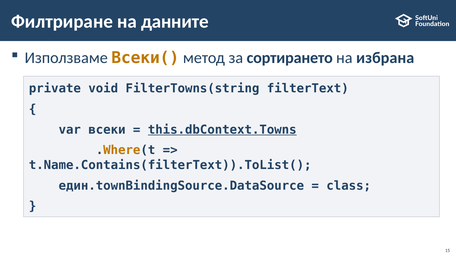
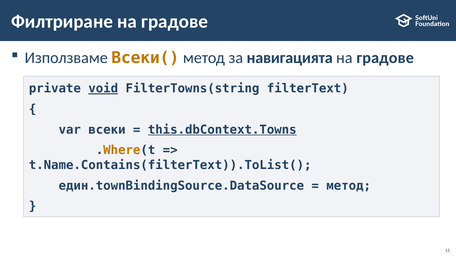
Филтриране на данните: данните -> градове (175, 22)
сортирането: сортирането -> навигацията (290, 58)
избрана: избрана -> градове (385, 58)
void underline: none -> present (103, 88)
class: class -> метод (349, 185)
